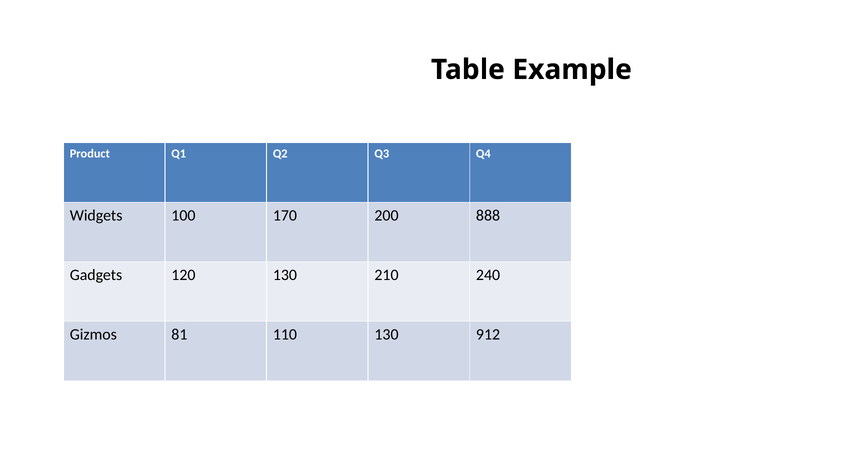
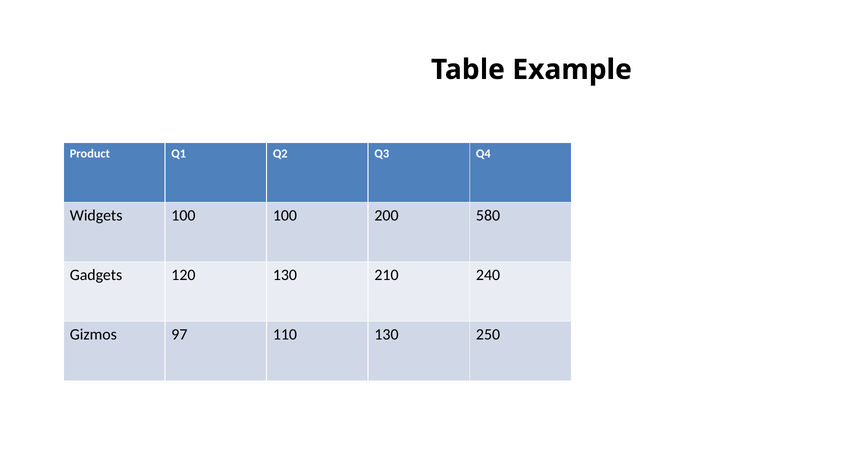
100 170: 170 -> 100 (285, 215)
888: 888 -> 580 (488, 215)
81: 81 -> 97 (179, 334)
912: 912 -> 250 (488, 334)
